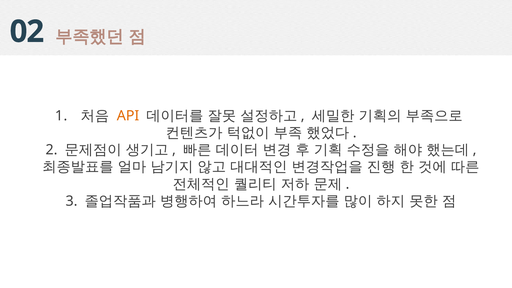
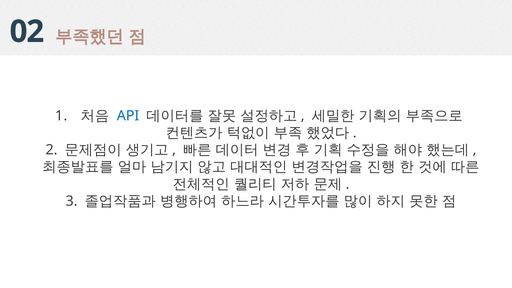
API colour: orange -> blue (128, 116)
